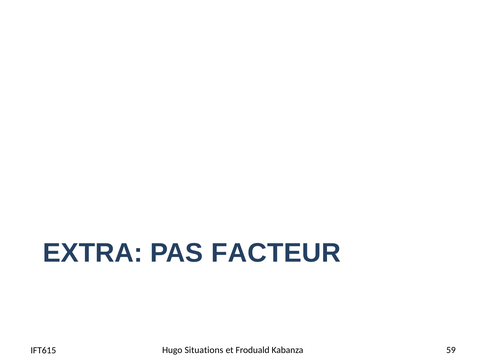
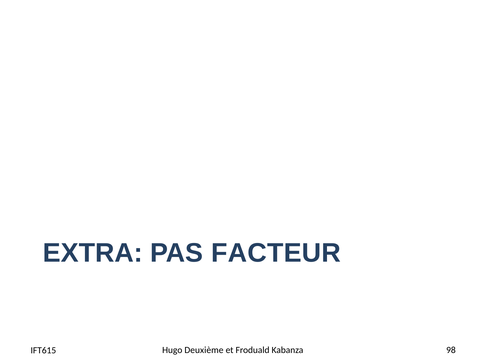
Situations: Situations -> Deuxième (204, 350)
59: 59 -> 98 (451, 350)
